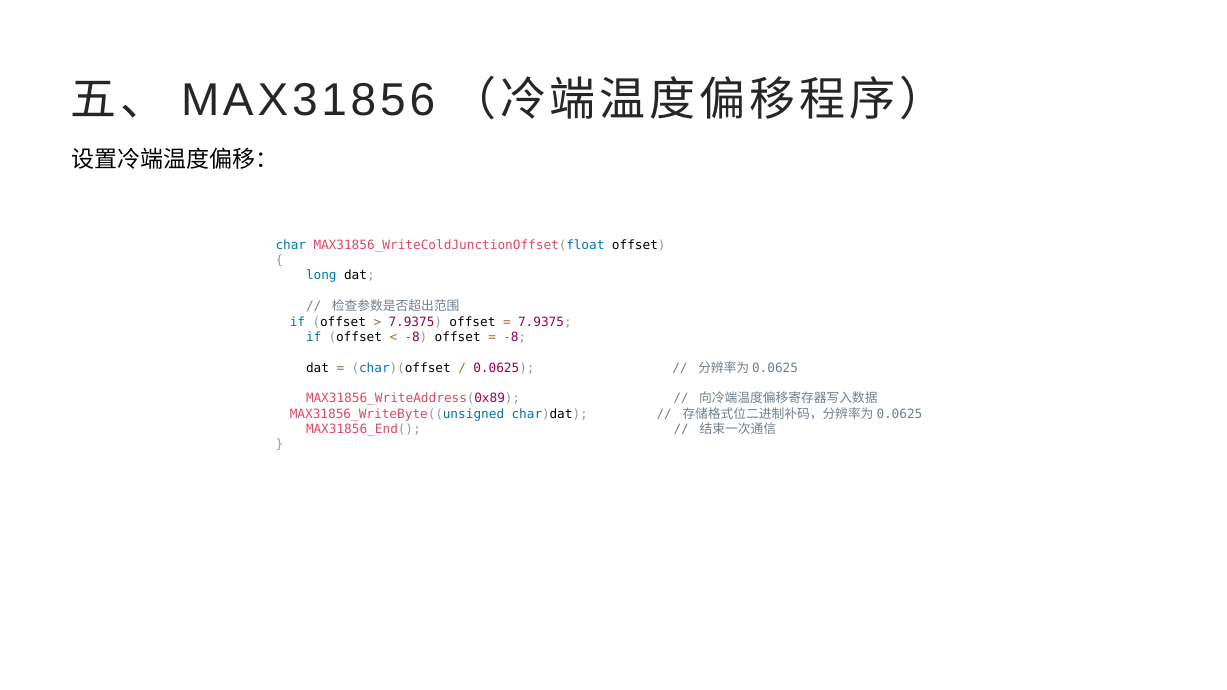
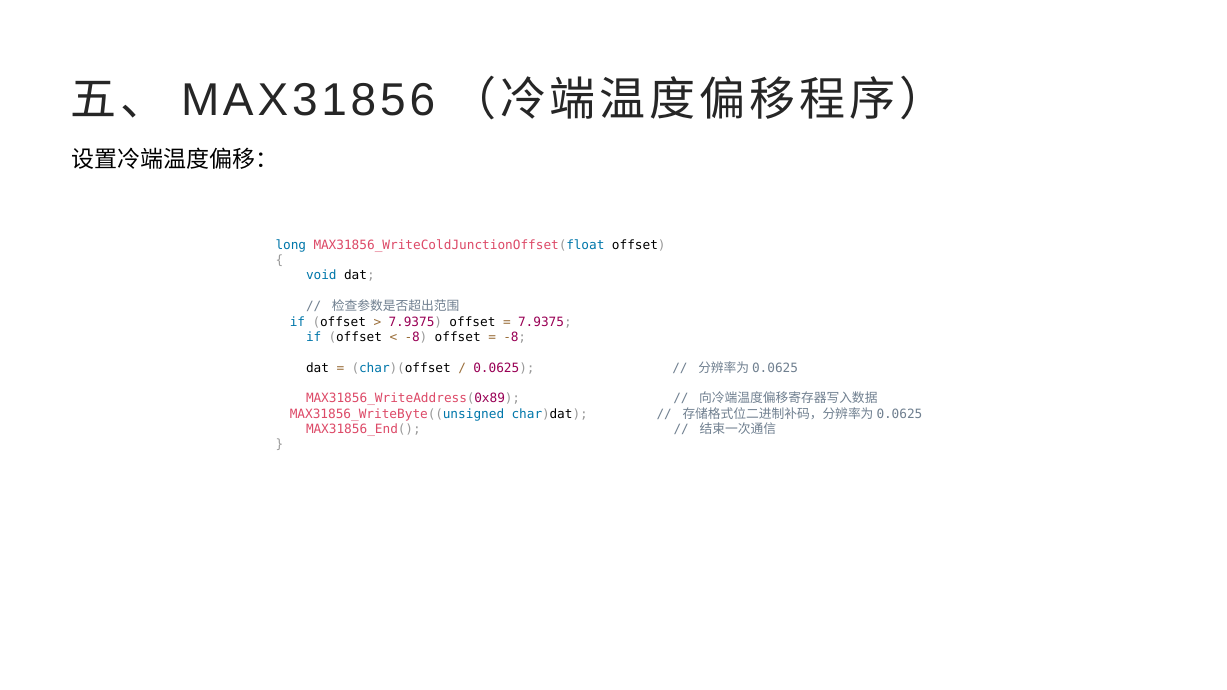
char: char -> long (291, 245)
long: long -> void (321, 276)
